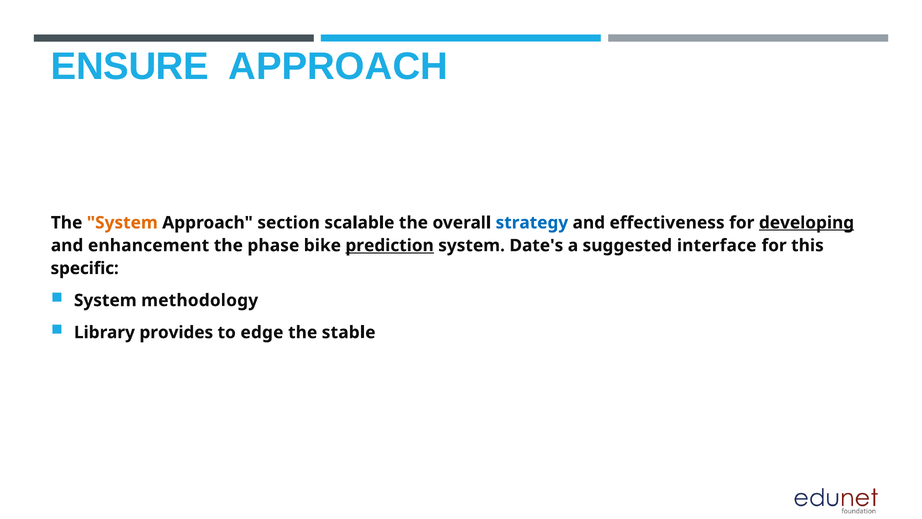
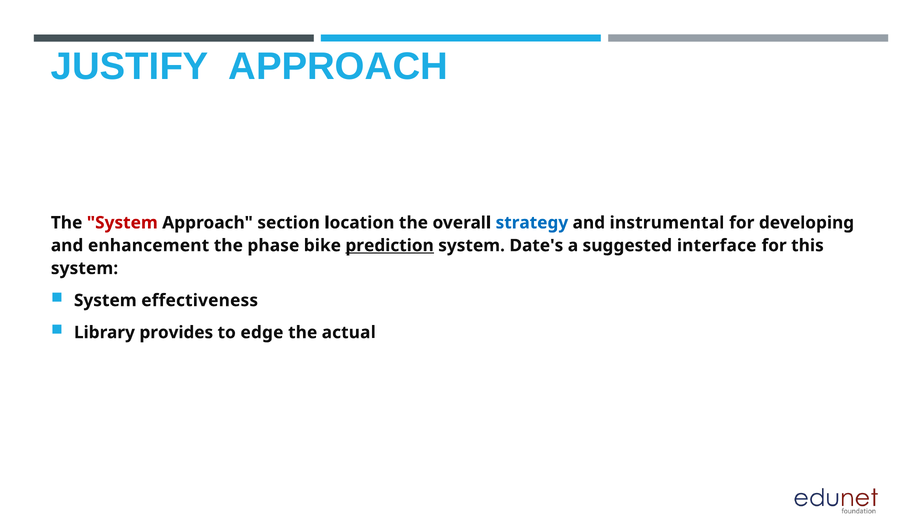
ENSURE: ENSURE -> JUSTIFY (130, 66)
System colour: orange -> red (122, 223)
scalable: scalable -> location (359, 223)
effectiveness: effectiveness -> instrumental (667, 223)
developing underline: present -> none (806, 223)
specific: specific -> system (85, 268)
methodology: methodology -> effectiveness (200, 300)
stable: stable -> actual (349, 332)
